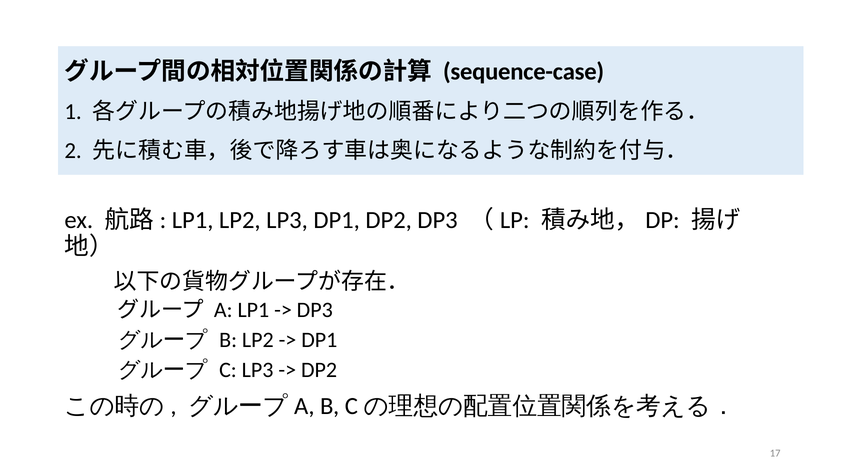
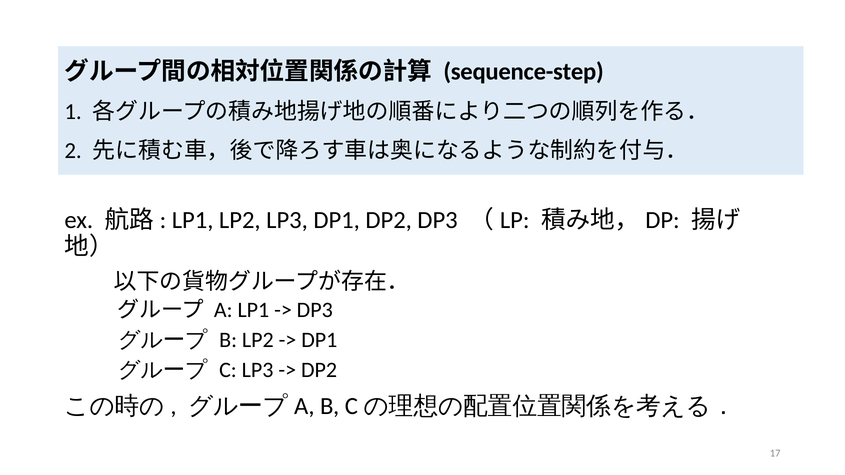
sequence-case: sequence-case -> sequence-step (524, 72)
